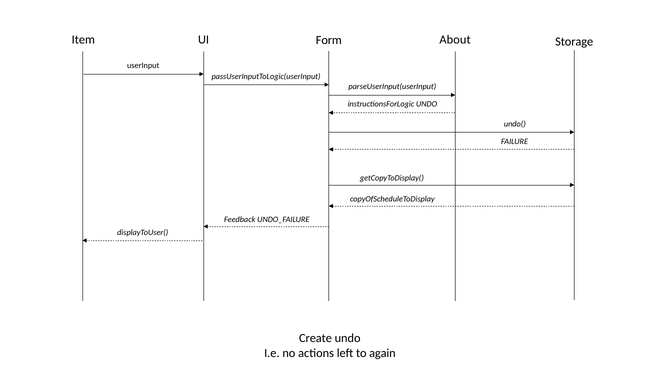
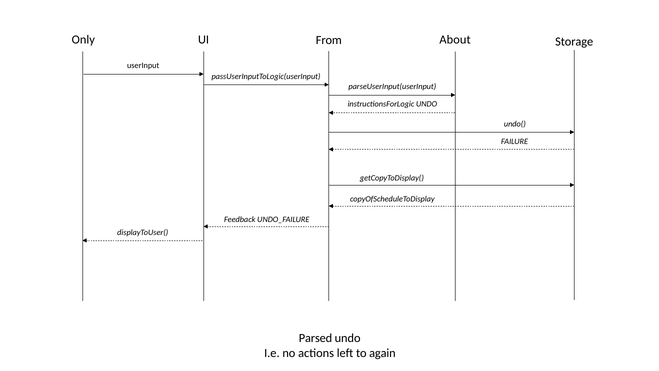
Item: Item -> Only (83, 40)
Form: Form -> From (329, 40)
Create: Create -> Parsed (316, 338)
